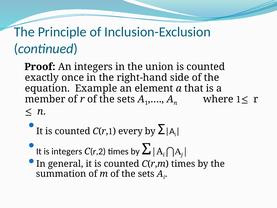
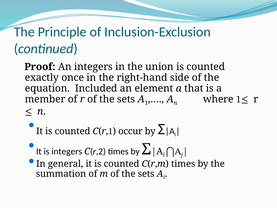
Example: Example -> Included (96, 88)
every: every -> occur (130, 131)
